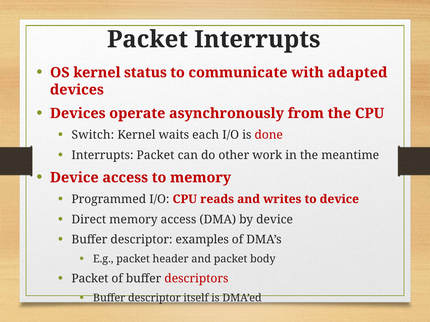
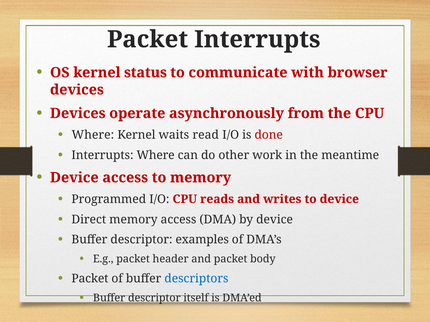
adapted: adapted -> browser (358, 73)
Switch: Switch -> Where (93, 135)
each: each -> read (206, 135)
Interrupts Packet: Packet -> Where (156, 155)
descriptors colour: red -> blue (196, 279)
